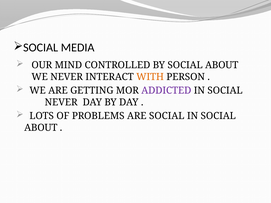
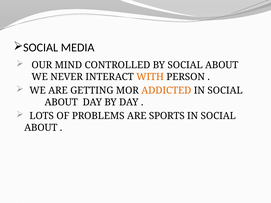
ADDICTED colour: purple -> orange (166, 91)
NEVER: NEVER -> ABOUT (61, 102)
ARE SOCIAL: SOCIAL -> SPORTS (167, 116)
